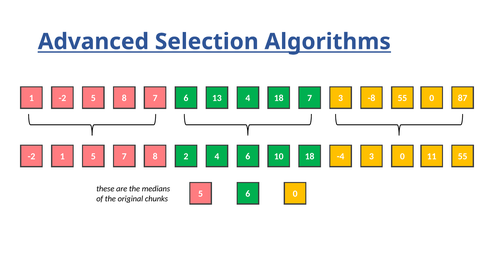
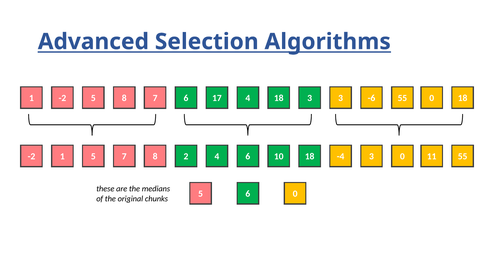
13: 13 -> 17 (217, 98)
18 7: 7 -> 3 (310, 98)
-8: -8 -> -6 (372, 98)
0 87: 87 -> 18 (463, 98)
